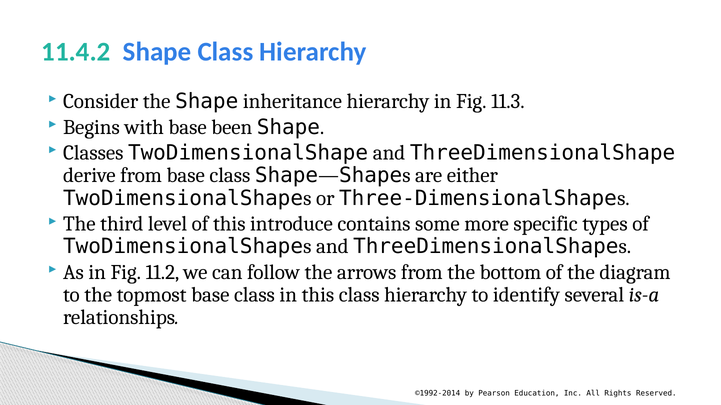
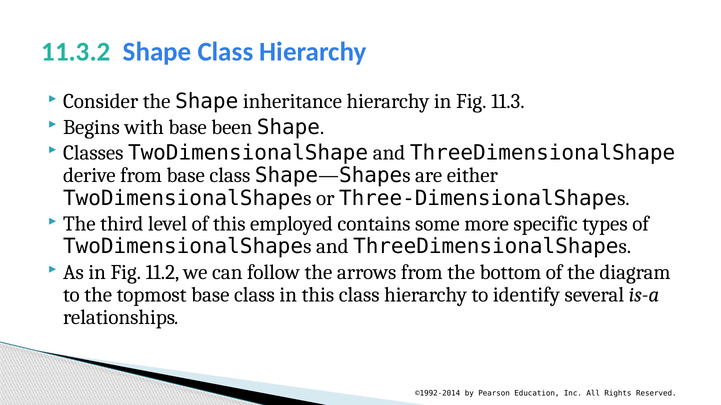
11.4.2: 11.4.2 -> 11.3.2 (76, 52)
introduce: introduce -> employed (291, 224)
